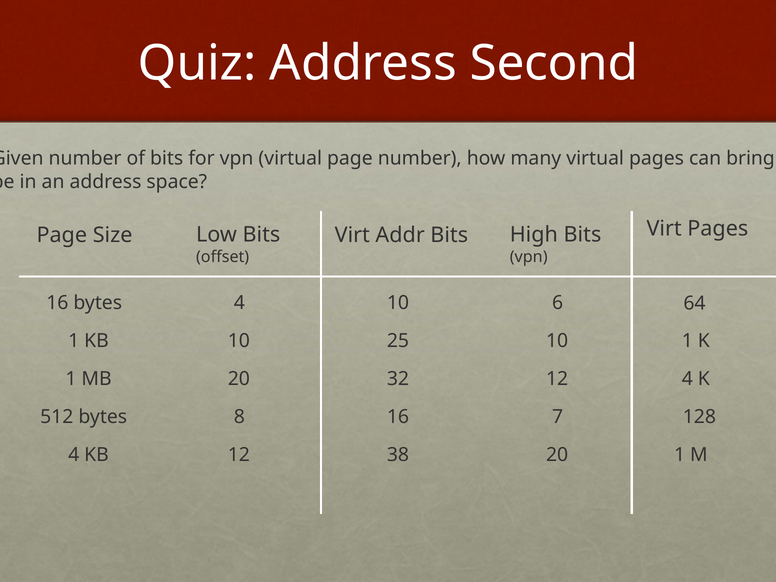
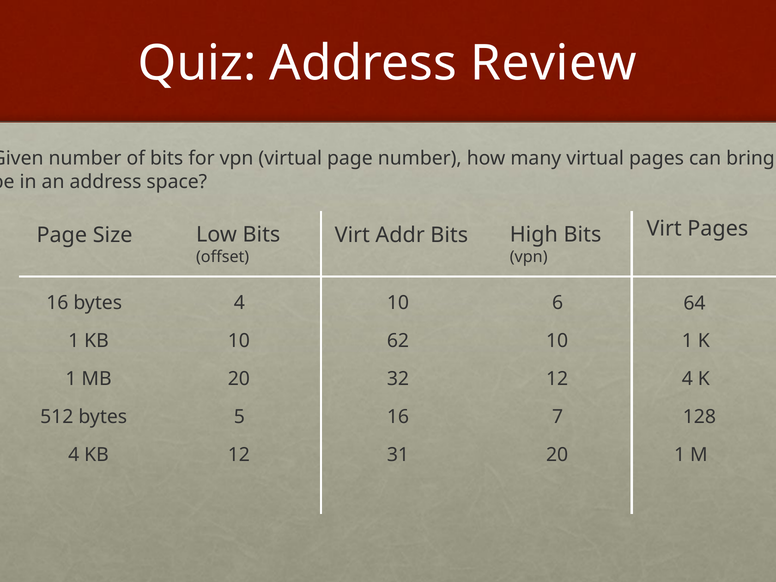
Second: Second -> Review (554, 63)
25: 25 -> 62 (398, 341)
8: 8 -> 5 (239, 417)
38: 38 -> 31 (398, 455)
